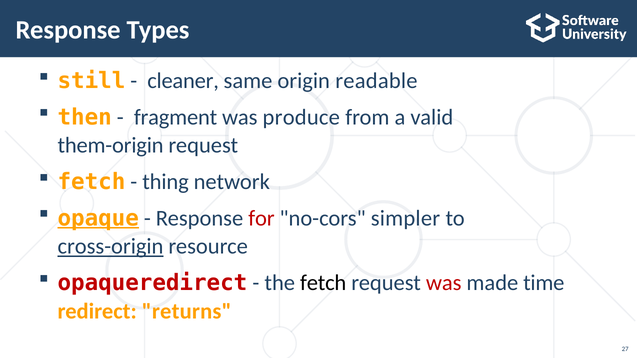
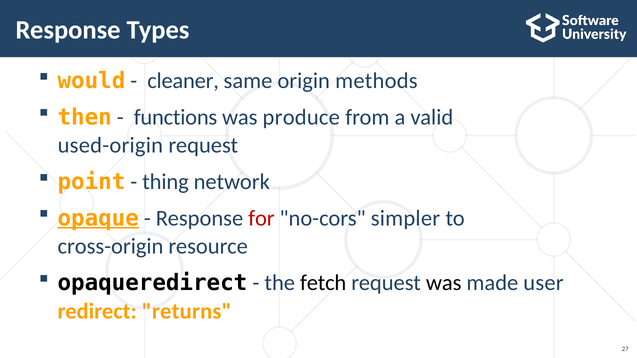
still: still -> would (91, 81)
readable: readable -> methods (376, 81)
fragment: fragment -> functions (176, 117)
them-origin: them-origin -> used-origin (110, 146)
fetch: fetch -> point (91, 182)
cross-origin underline: present -> none (110, 247)
opaqueredirect colour: red -> black (152, 283)
was colour: red -> black (444, 283)
time: time -> user (544, 283)
